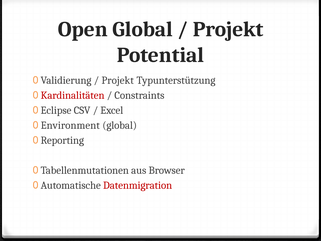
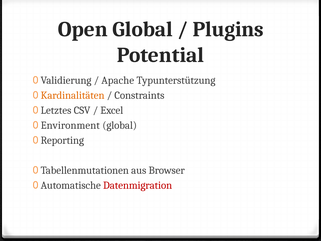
Projekt: Projekt -> Plugins (228, 29)
Projekt: Projekt -> Apache (118, 80)
Kardinalitäten colour: red -> orange (73, 95)
Eclipse: Eclipse -> Letztes (56, 110)
